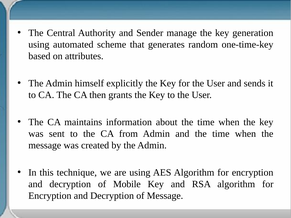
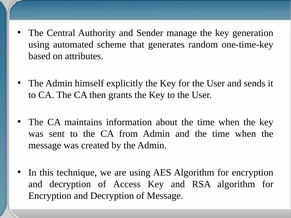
Mobile: Mobile -> Access (127, 184)
